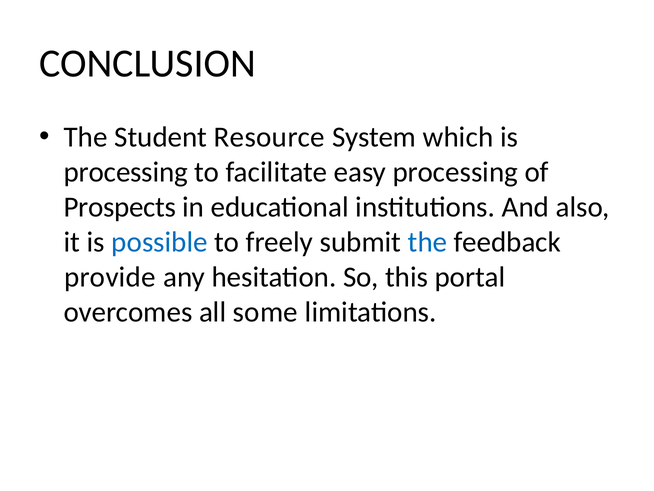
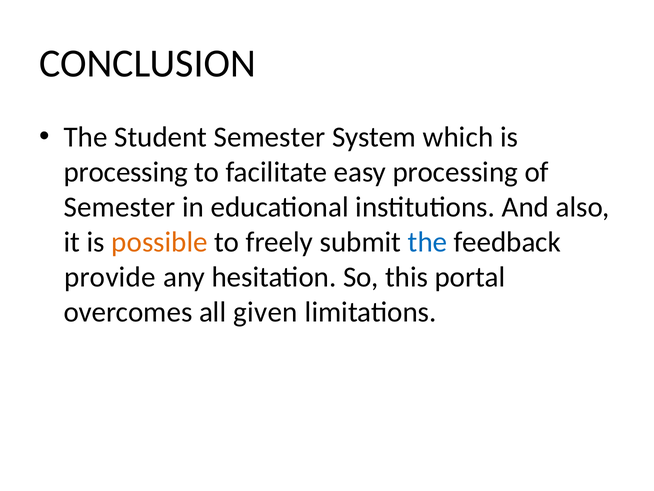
Student Resource: Resource -> Semester (270, 137)
Prospects: Prospects -> Semester (120, 207)
possible colour: blue -> orange (160, 242)
some: some -> given (265, 312)
